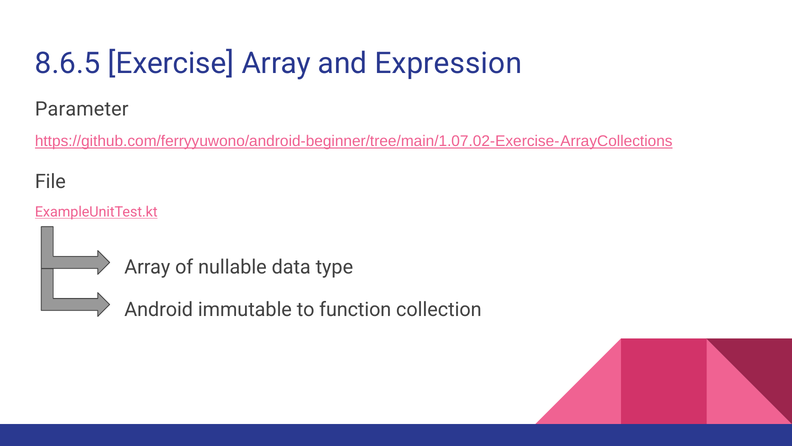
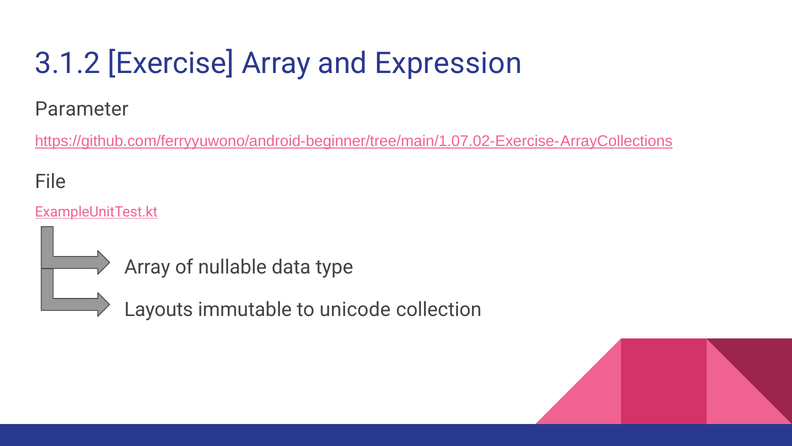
8.6.5: 8.6.5 -> 3.1.2 (68, 63)
Android: Android -> Layouts (159, 309)
function: function -> unicode (355, 309)
